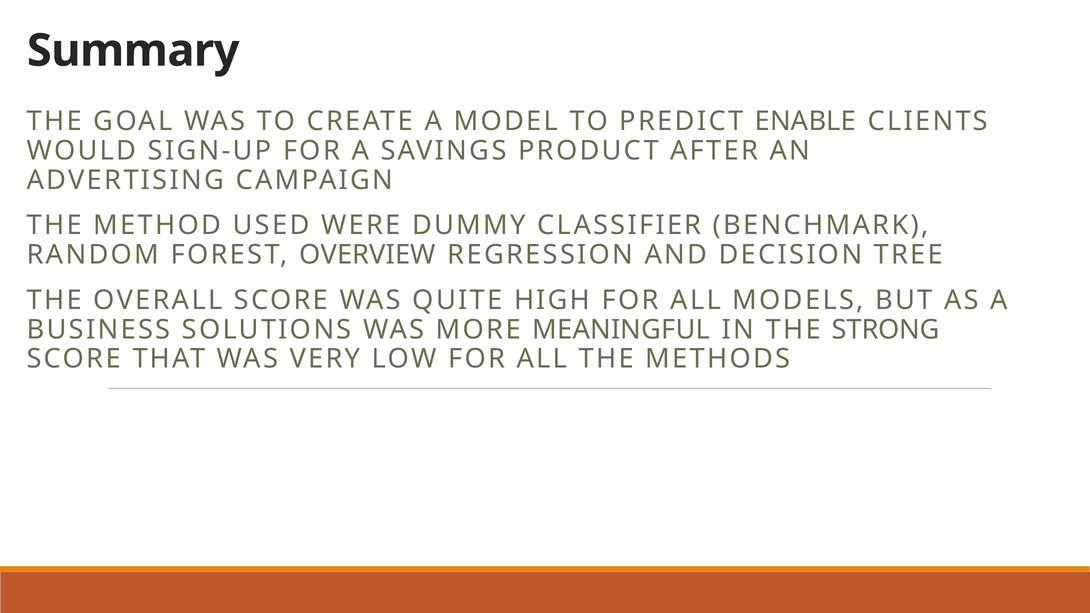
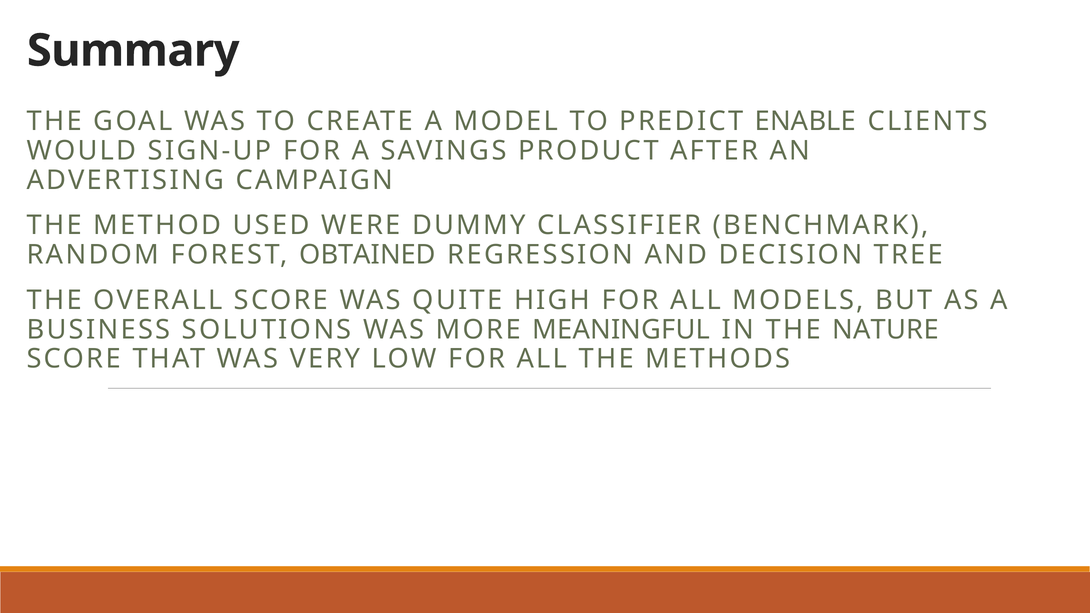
OVERVIEW: OVERVIEW -> OBTAINED (368, 255)
STRONG: STRONG -> NATURE (886, 330)
